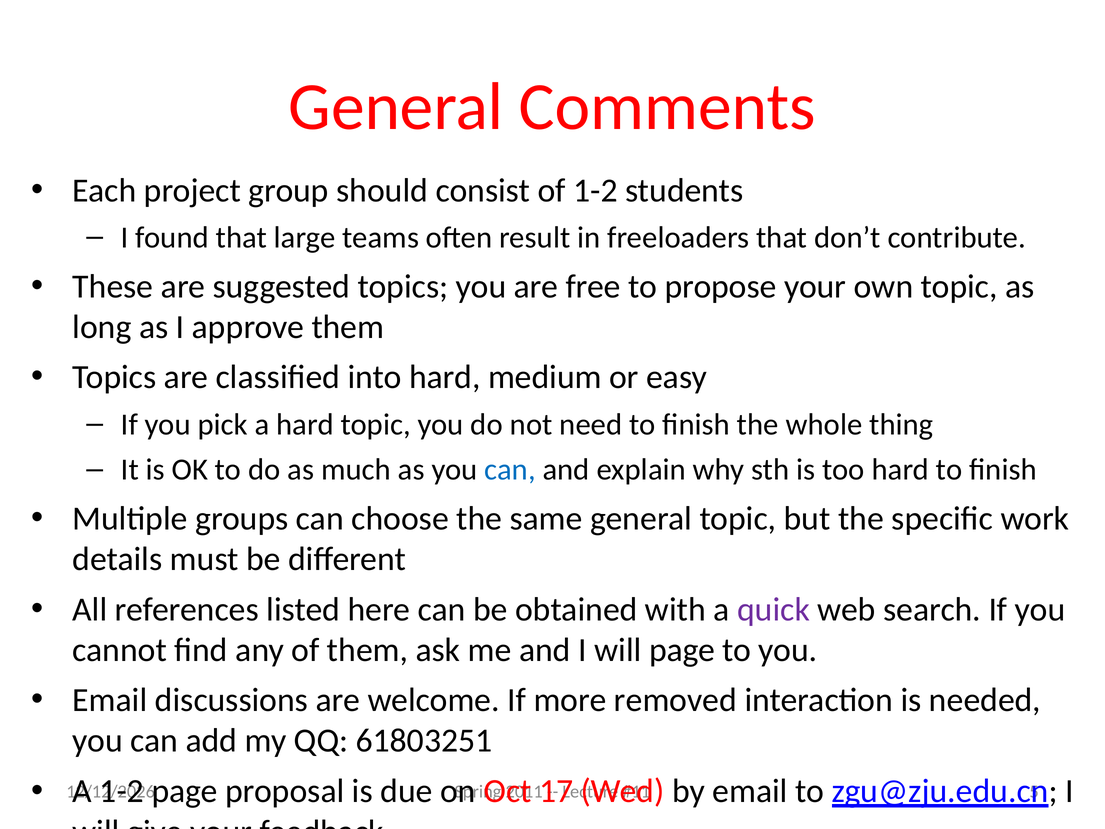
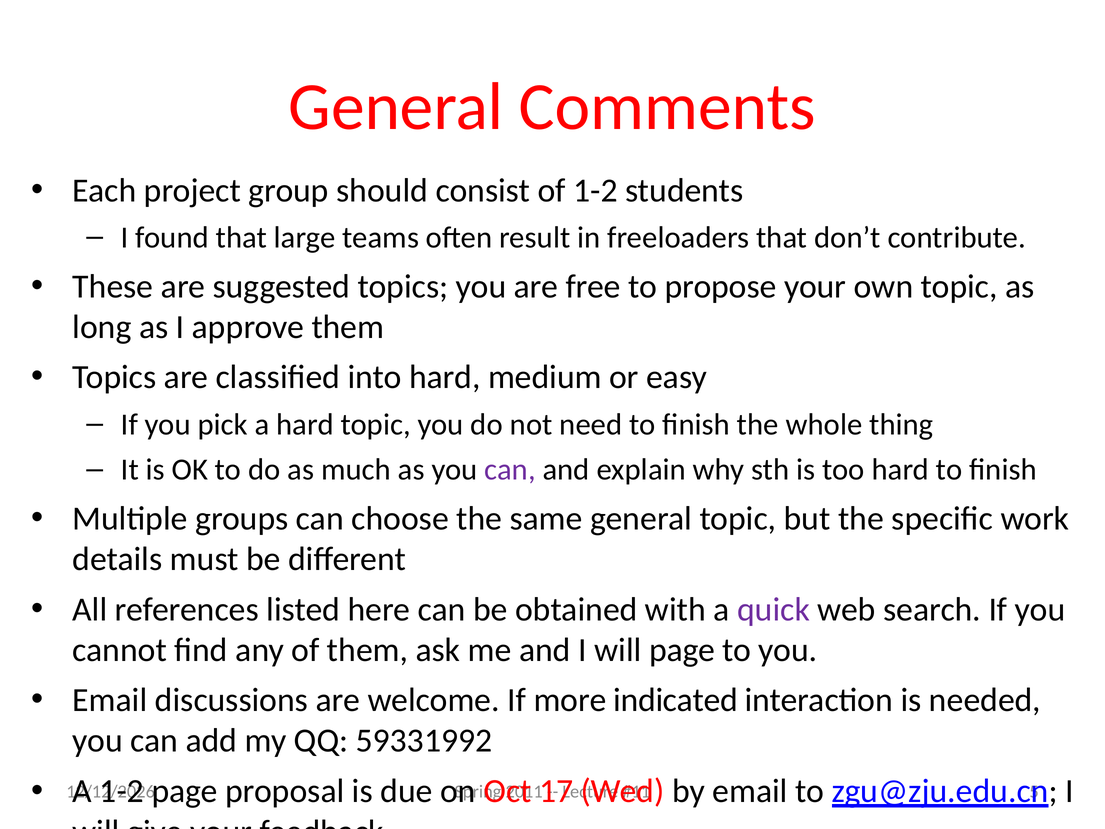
can colour: blue -> purple (510, 470)
removed: removed -> indicated (676, 700)
61803251: 61803251 -> 59331992 (424, 741)
